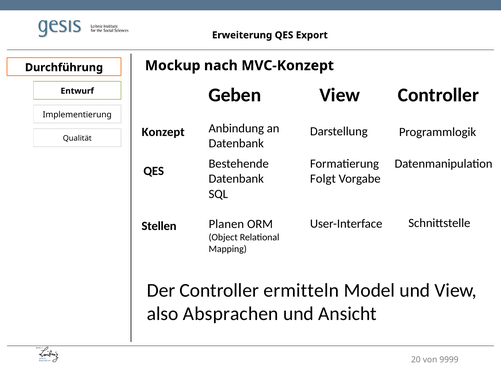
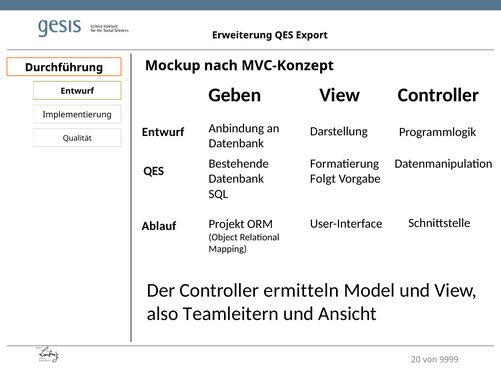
Konzept: Konzept -> Entwurf (163, 132)
Planen: Planen -> Projekt (227, 224)
Stellen: Stellen -> Ablauf (159, 226)
Absprachen: Absprachen -> Teamleitern (231, 314)
